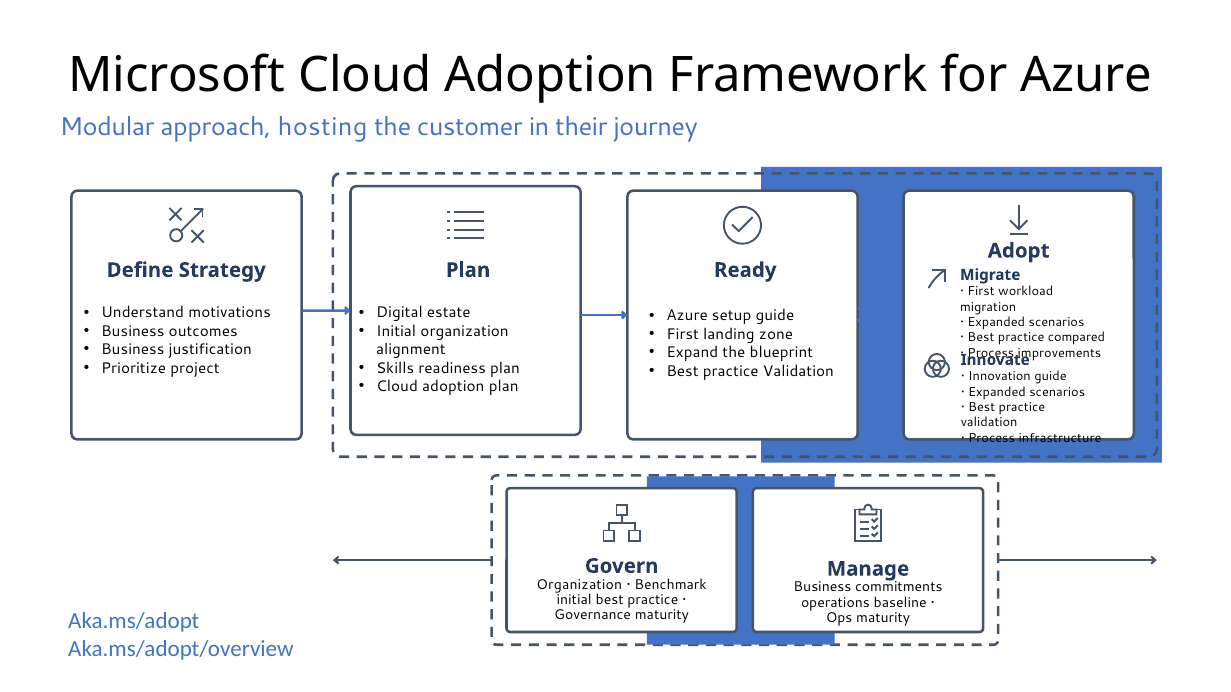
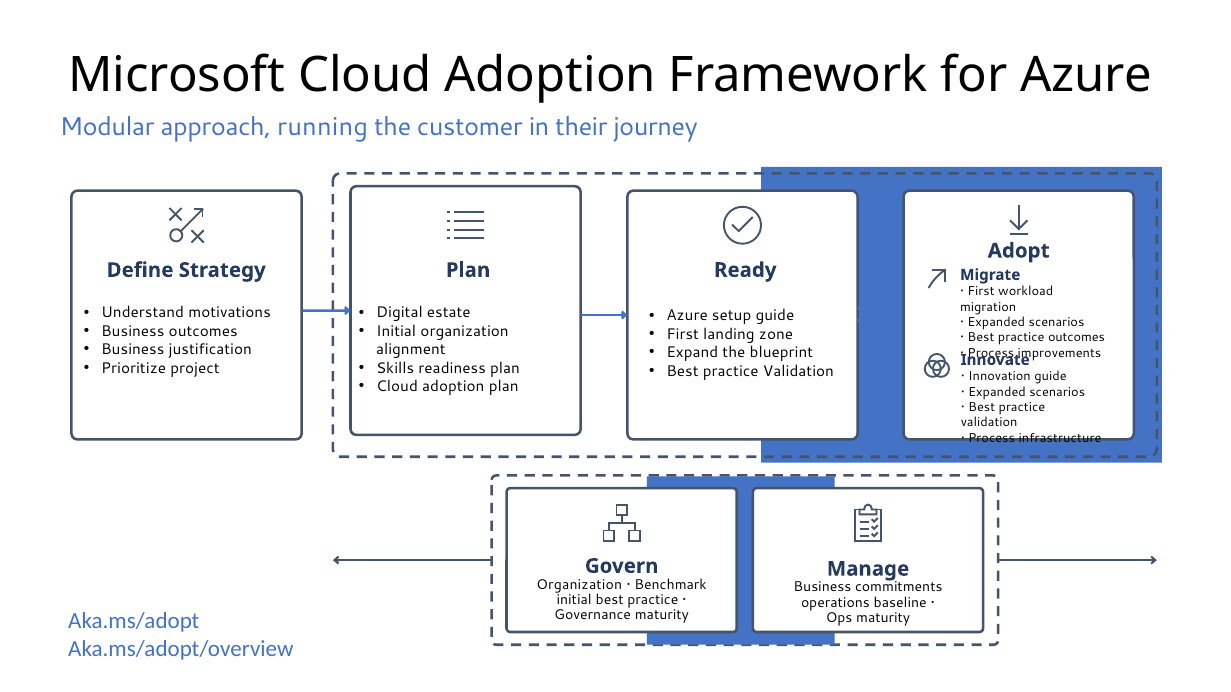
hosting: hosting -> running (323, 127)
practice compared: compared -> outcomes (1077, 338)
